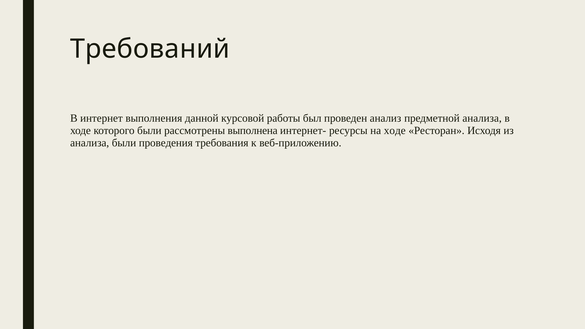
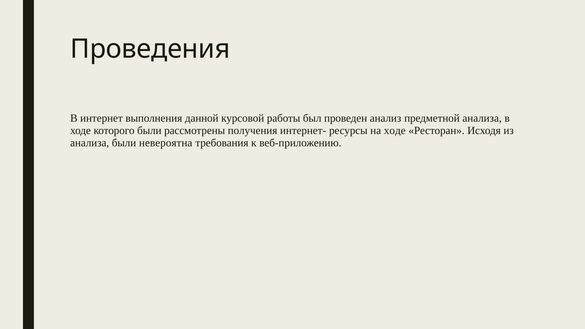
Требований: Требований -> Проведения (150, 49)
выполнена: выполнена -> получения (253, 131)
проведения: проведения -> невероятна (166, 143)
